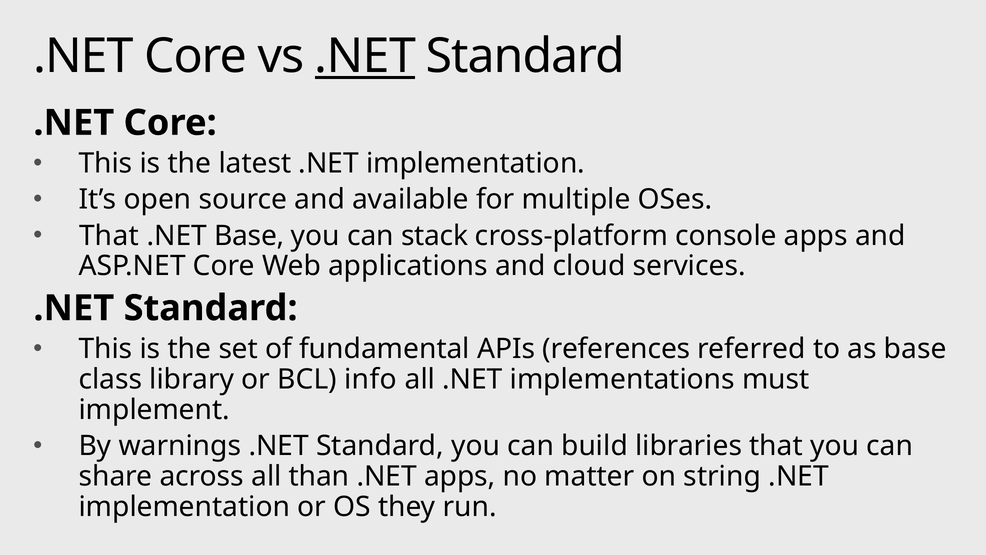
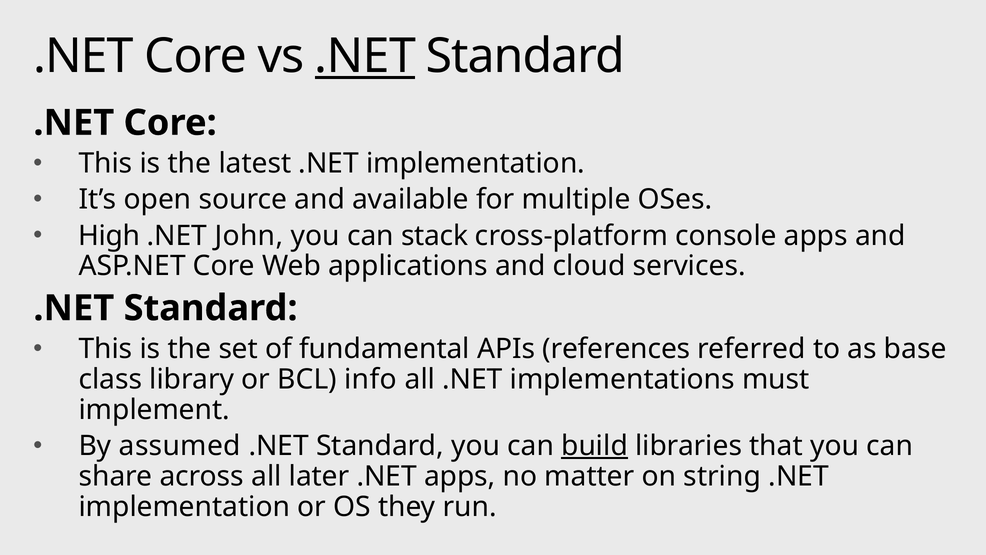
That: That -> High (109, 235)
.NET Base: Base -> John (249, 235)
warnings: warnings -> assumed (180, 445)
build underline: none -> present (595, 445)
than: than -> later (319, 476)
